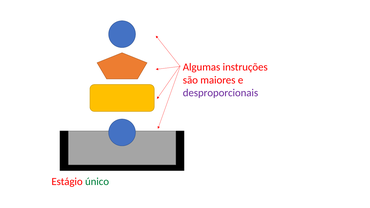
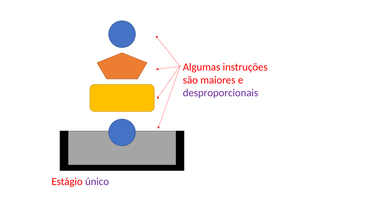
único colour: green -> purple (97, 182)
